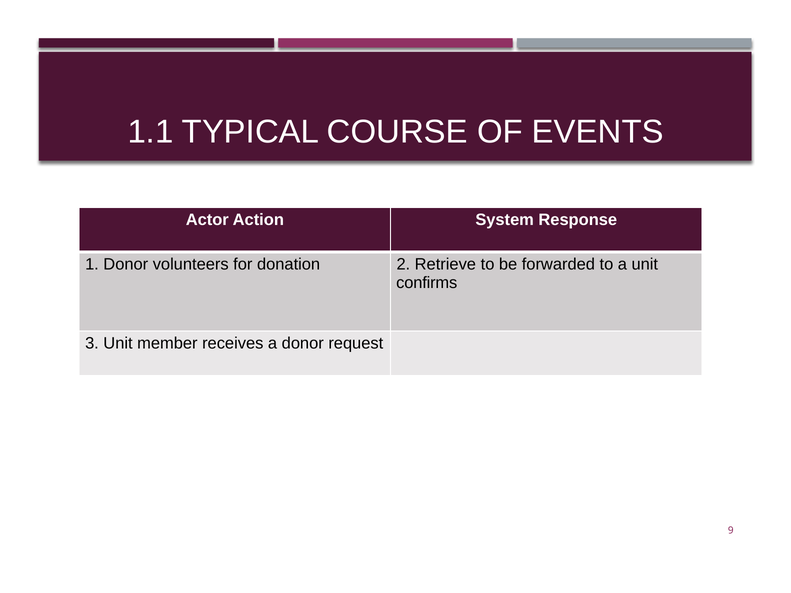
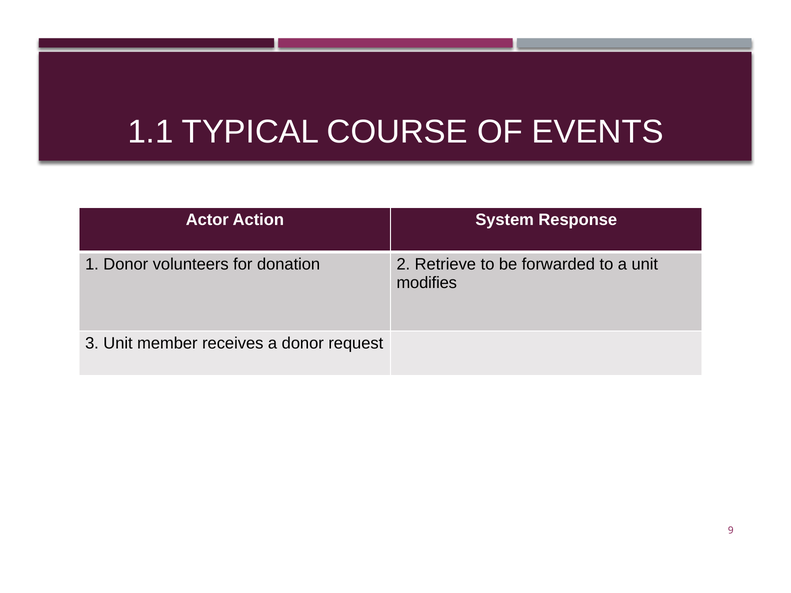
confirms: confirms -> modifies (427, 283)
